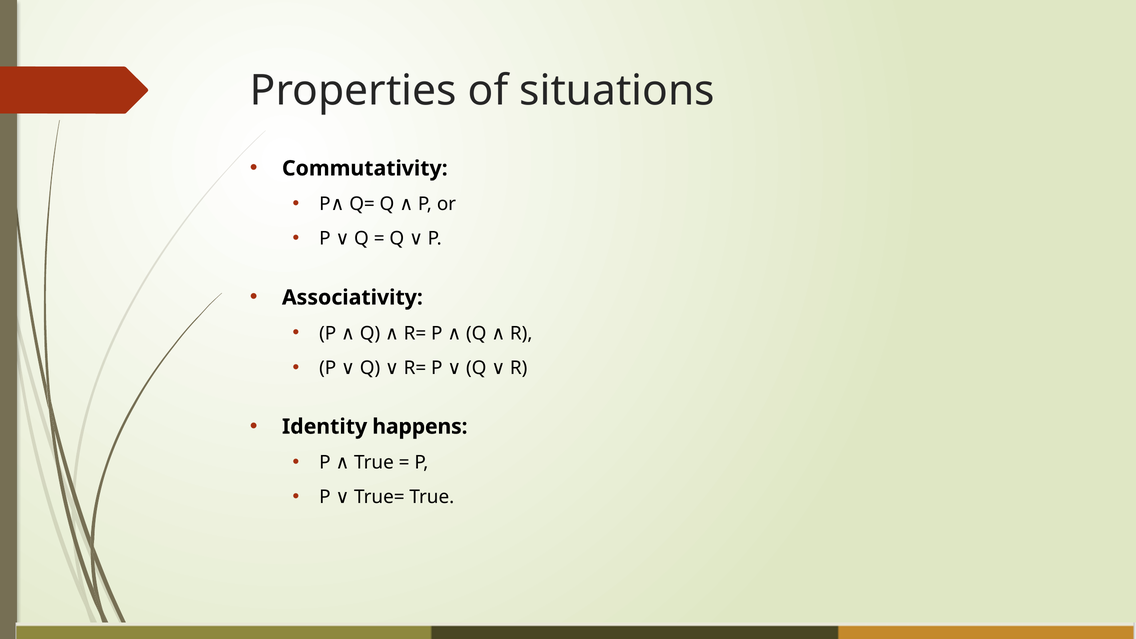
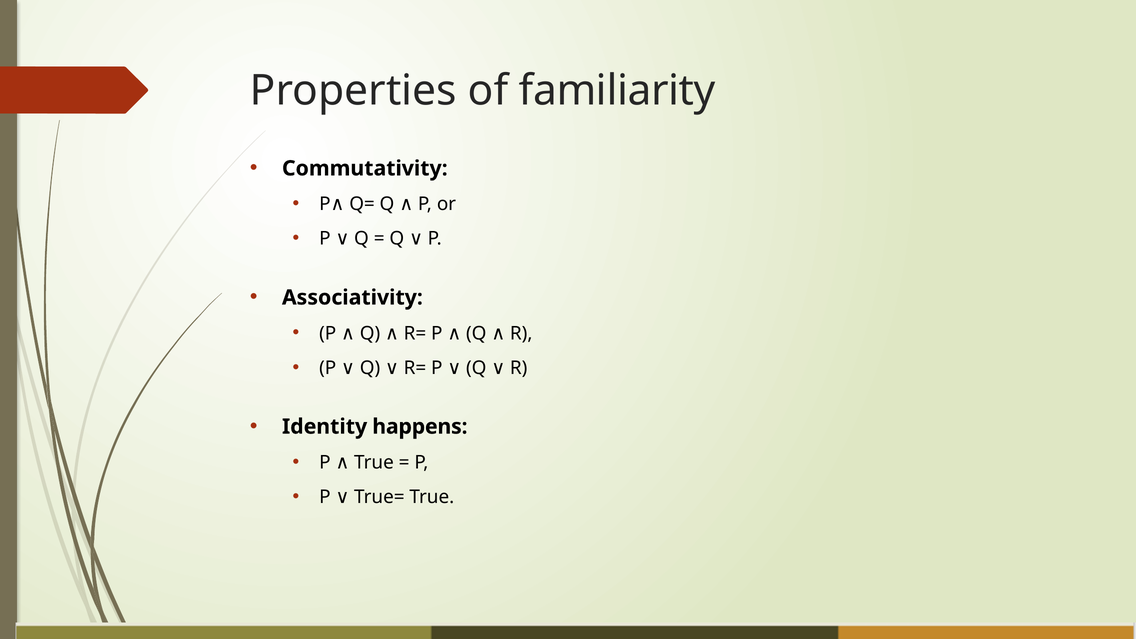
situations: situations -> familiarity (617, 91)
